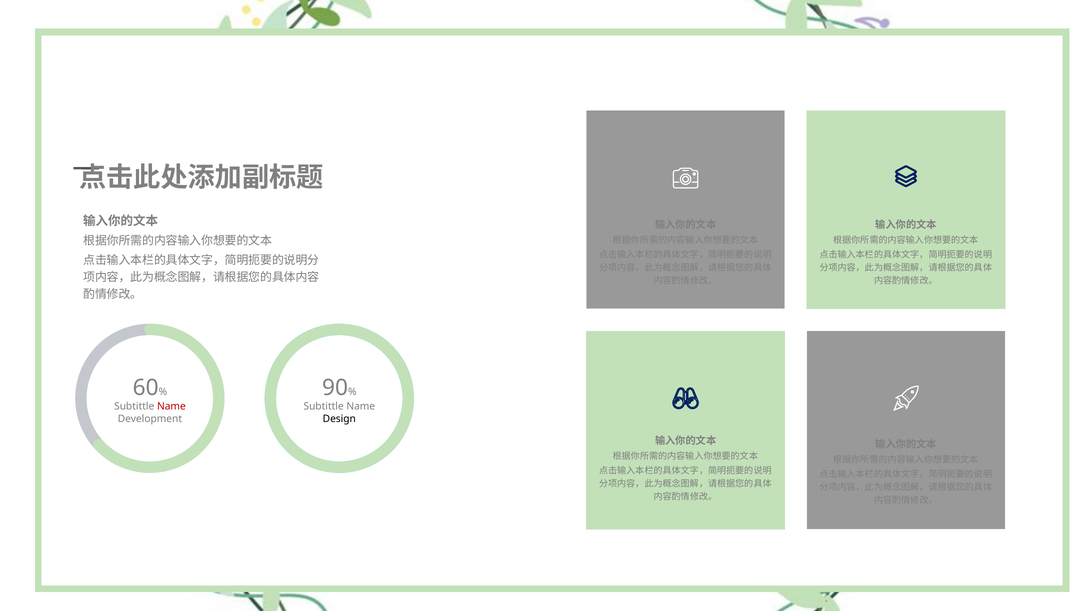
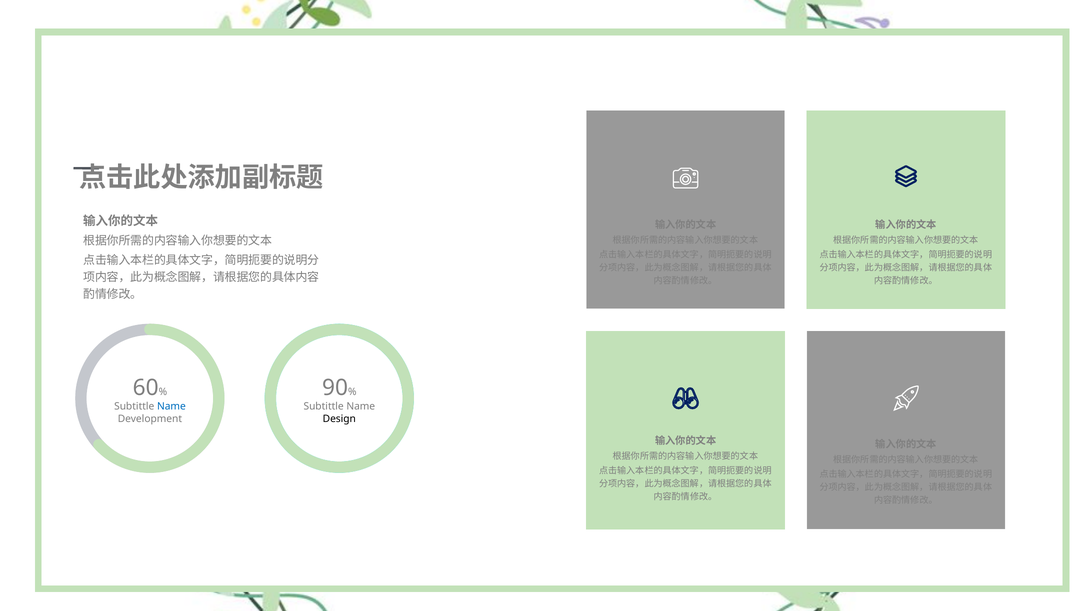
Name colour: red -> blue (171, 407)
